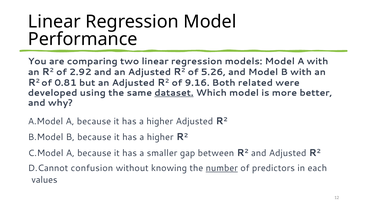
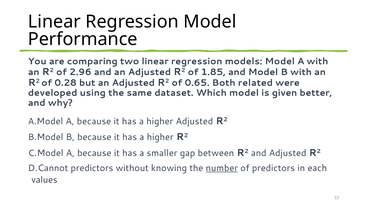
2.92: 2.92 -> 2.96 (80, 72)
5.26: 5.26 -> 1.85 (213, 72)
0.81: 0.81 -> 0.28 (66, 83)
9.16: 9.16 -> 0.65 (197, 83)
dataset underline: present -> none (174, 93)
more: more -> given (285, 93)
confusion: confusion -> predictors (92, 168)
